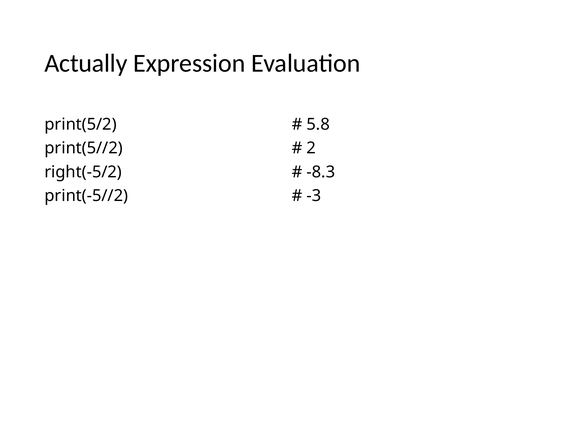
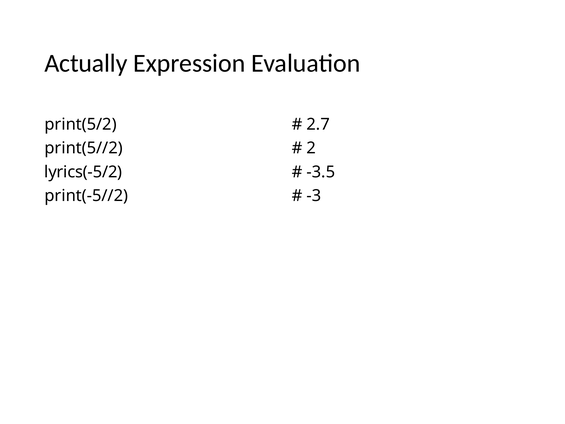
5.8: 5.8 -> 2.7 (318, 124)
right(-5/2: right(-5/2 -> lyrics(-5/2 (83, 172)
-8.3: -8.3 -> -3.5 (321, 172)
